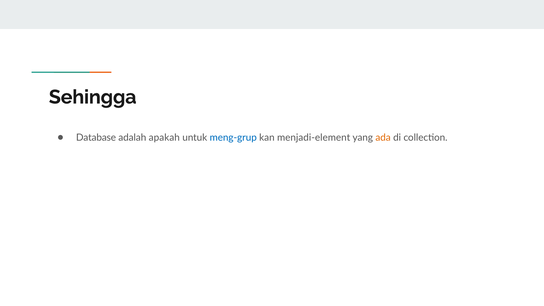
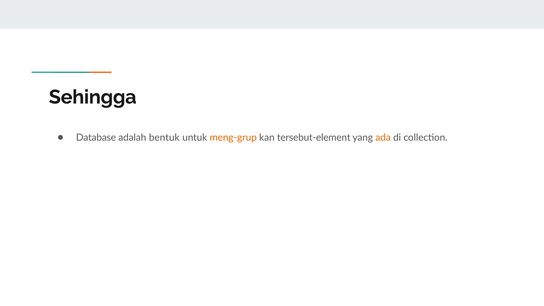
apakah: apakah -> bentuk (164, 137)
meng-grup colour: blue -> orange (233, 137)
menjadi-element: menjadi-element -> tersebut-element (314, 137)
